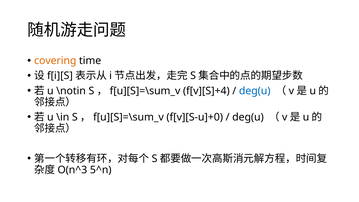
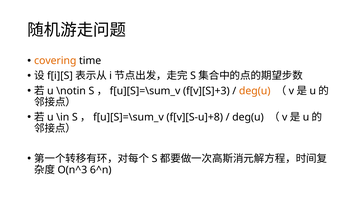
f[v][S]+4: f[v][S]+4 -> f[v][S]+3 (206, 91)
deg(u colour: blue -> orange (255, 91)
f[v][S-u]+0: f[v][S-u]+0 -> f[v][S-u]+8 (195, 117)
5^n: 5^n -> 6^n (101, 170)
